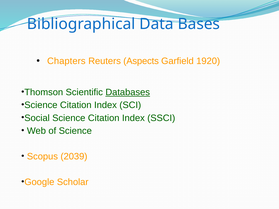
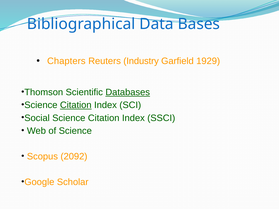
Aspects: Aspects -> Industry (141, 61)
1920: 1920 -> 1929 (208, 61)
Citation underline: none -> present (76, 105)
2039: 2039 -> 2092 (74, 157)
